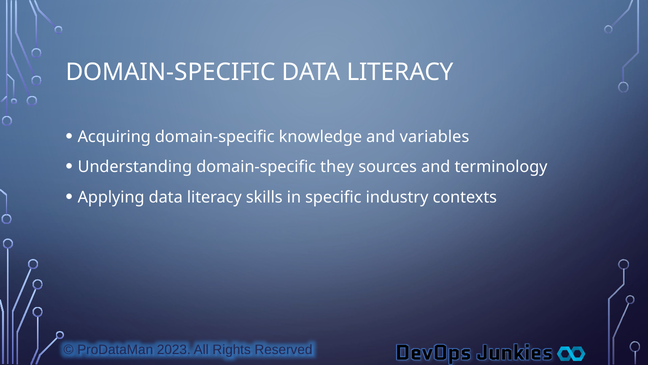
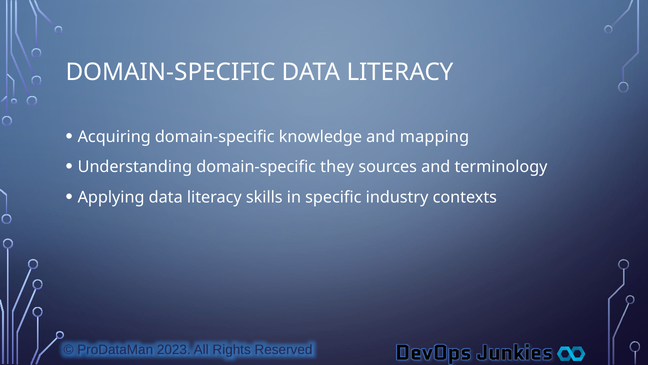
variables: variables -> mapping (434, 137)
